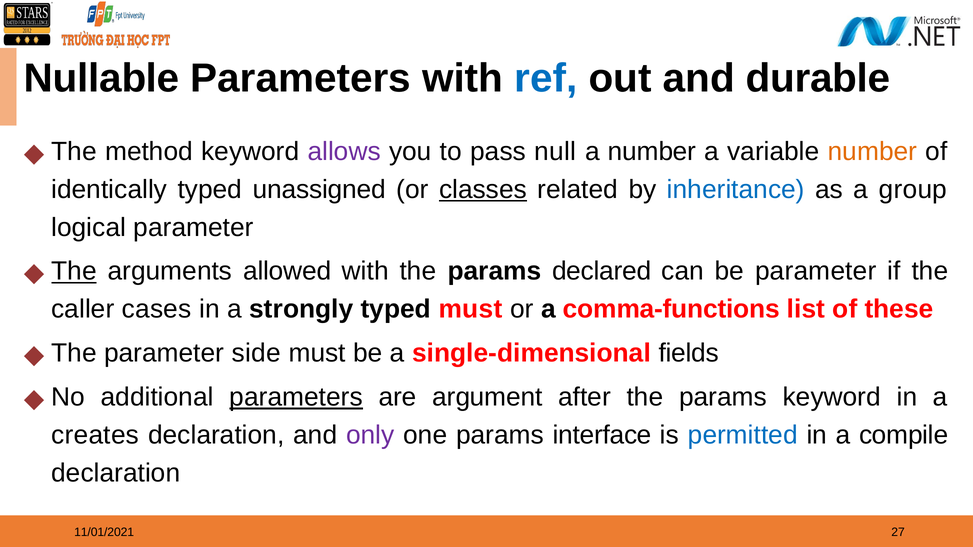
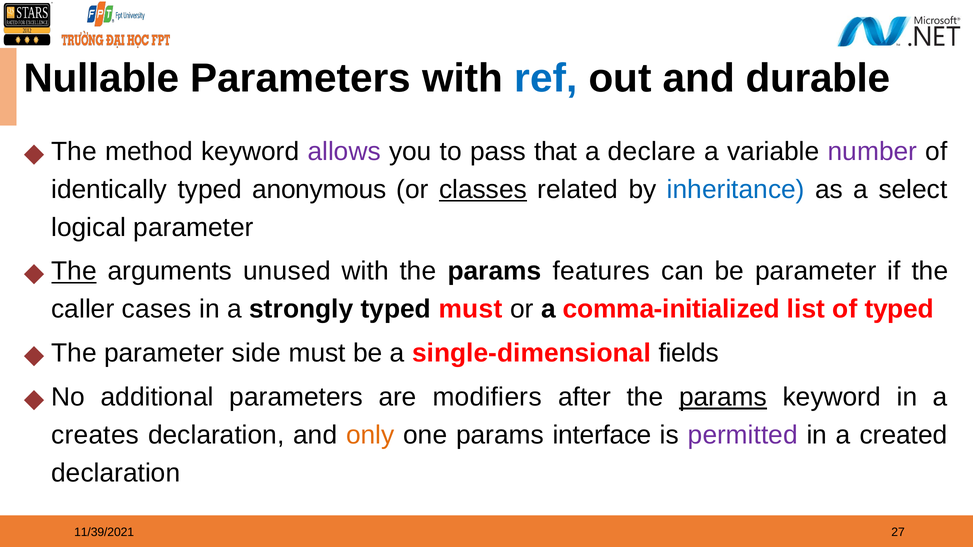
null: null -> that (556, 152)
a number: number -> declare (652, 152)
number colour: orange -> purple (872, 152)
unassigned: unassigned -> anonymous (319, 190)
group: group -> select (913, 190)
allowed: allowed -> unused (287, 271)
declared: declared -> features (601, 271)
comma-functions: comma-functions -> comma-initialized (671, 309)
of these: these -> typed (899, 309)
parameters underline: present -> none (296, 397)
argument: argument -> modifiers (487, 397)
params underline: none -> present (723, 397)
only colour: purple -> orange (370, 435)
permitted colour: blue -> purple (743, 435)
compile: compile -> created (903, 435)
11/01/2021: 11/01/2021 -> 11/39/2021 (104, 533)
